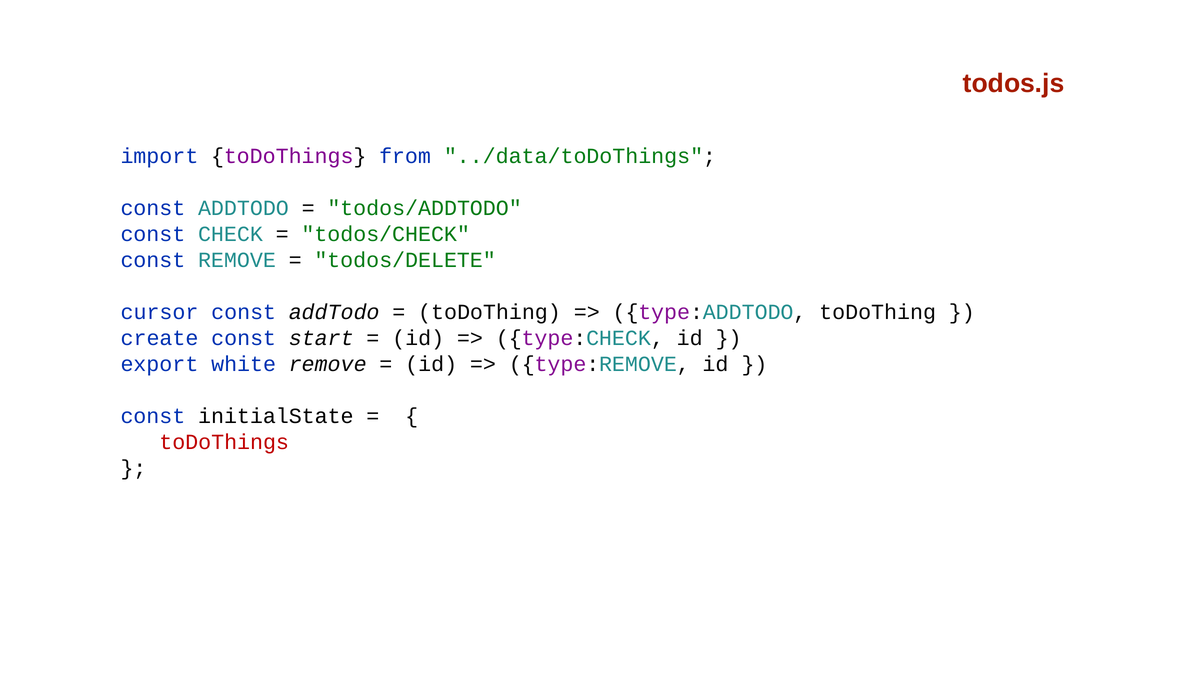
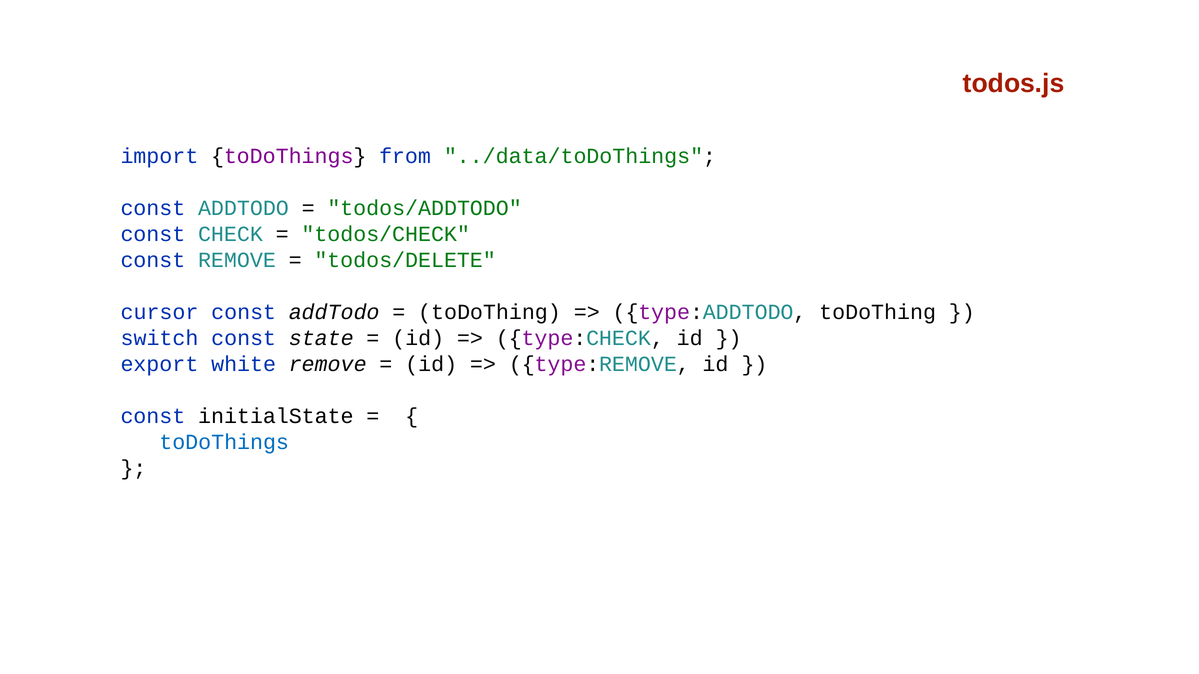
create: create -> switch (159, 338)
start: start -> state (321, 338)
toDoThings colour: red -> blue (224, 443)
